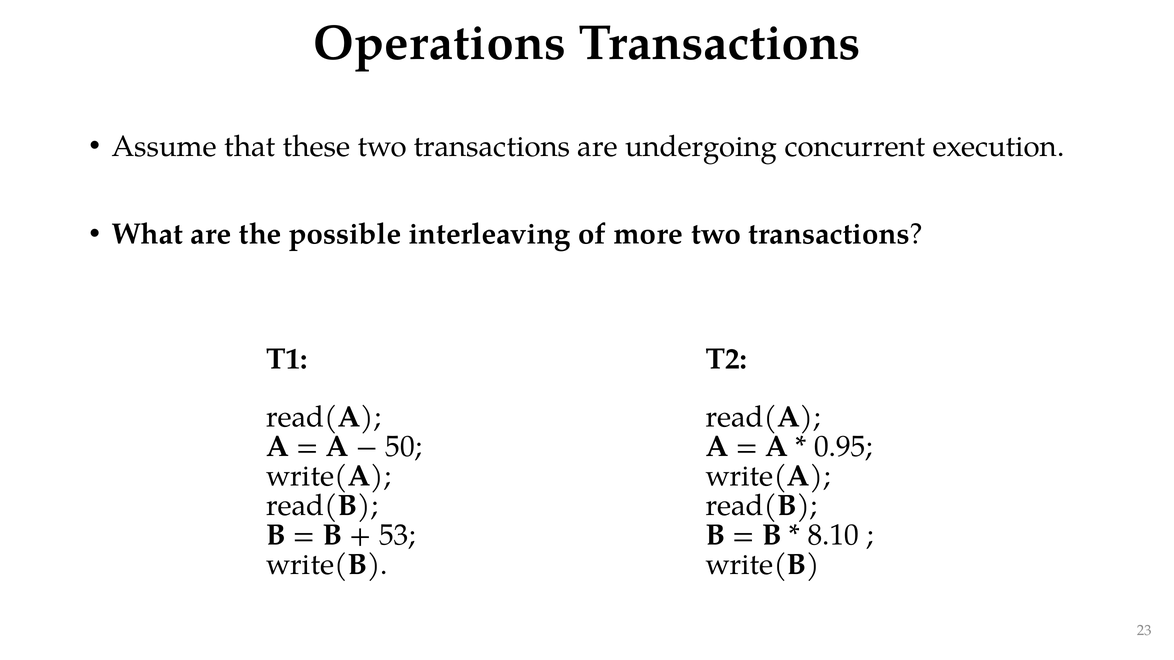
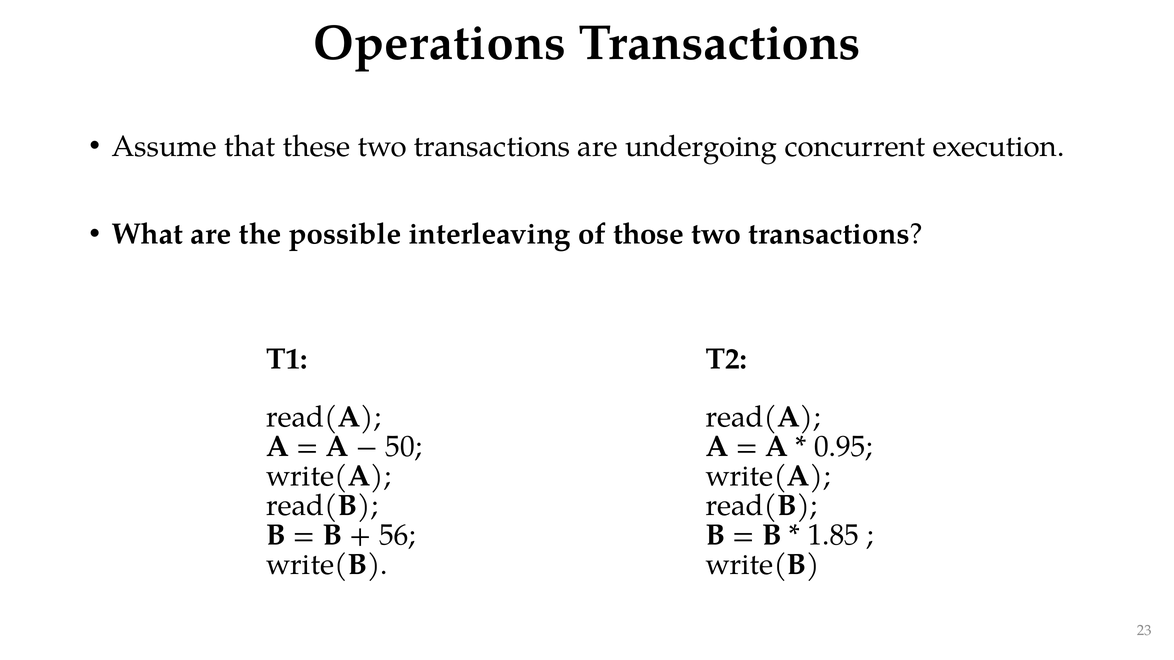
more: more -> those (649, 234)
53: 53 -> 56 (397, 536)
8.10: 8.10 -> 1.85 (833, 536)
